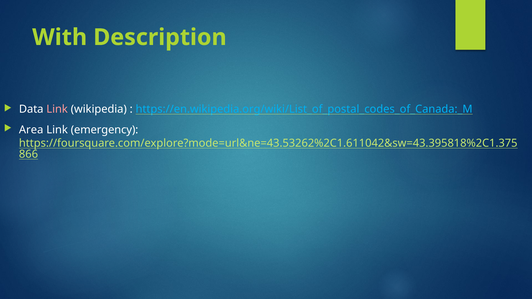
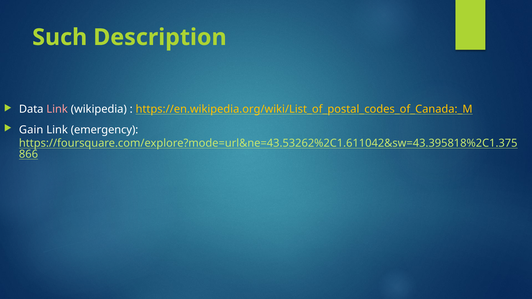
With: With -> Such (60, 37)
https://en.wikipedia.org/wiki/List_of_postal_codes_of_Canada:_M colour: light blue -> yellow (304, 109)
Area: Area -> Gain (31, 130)
